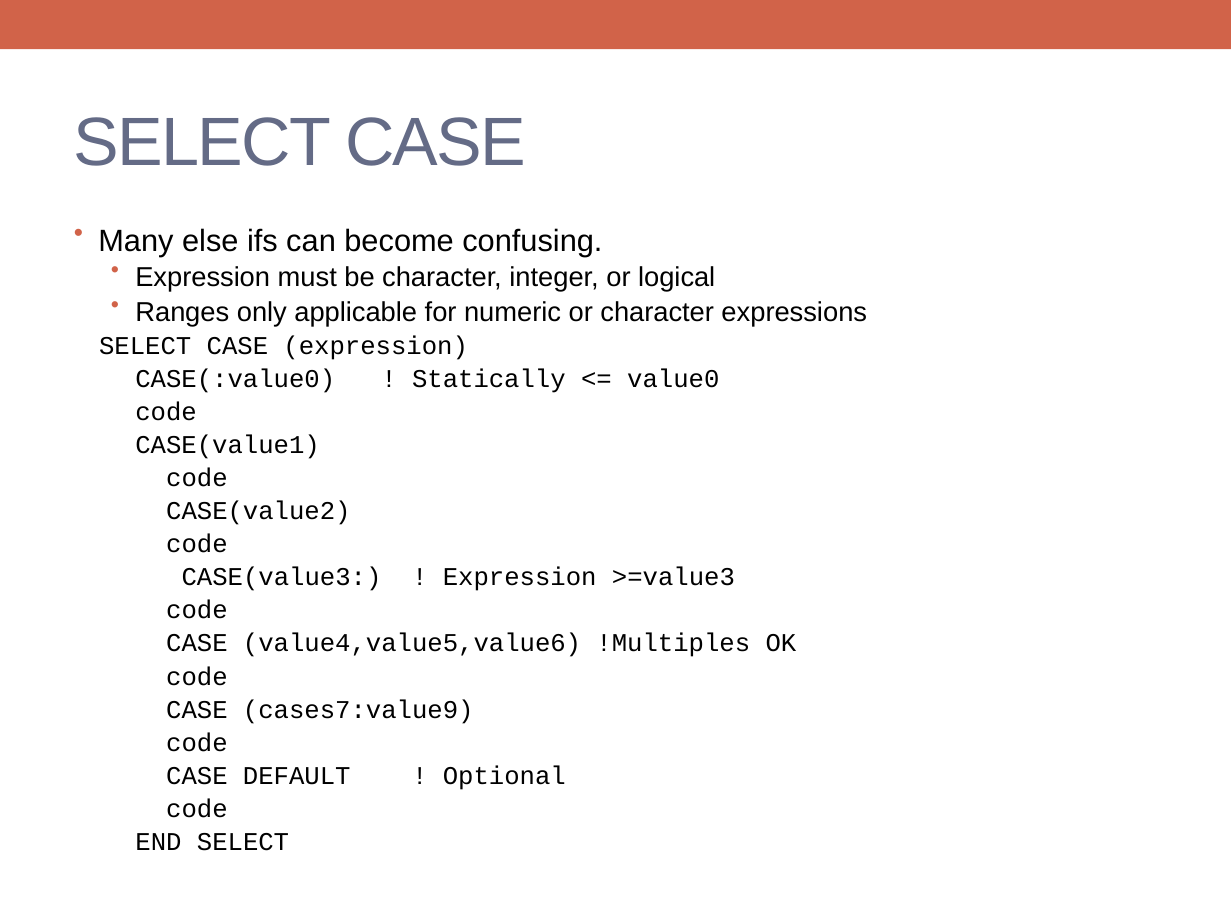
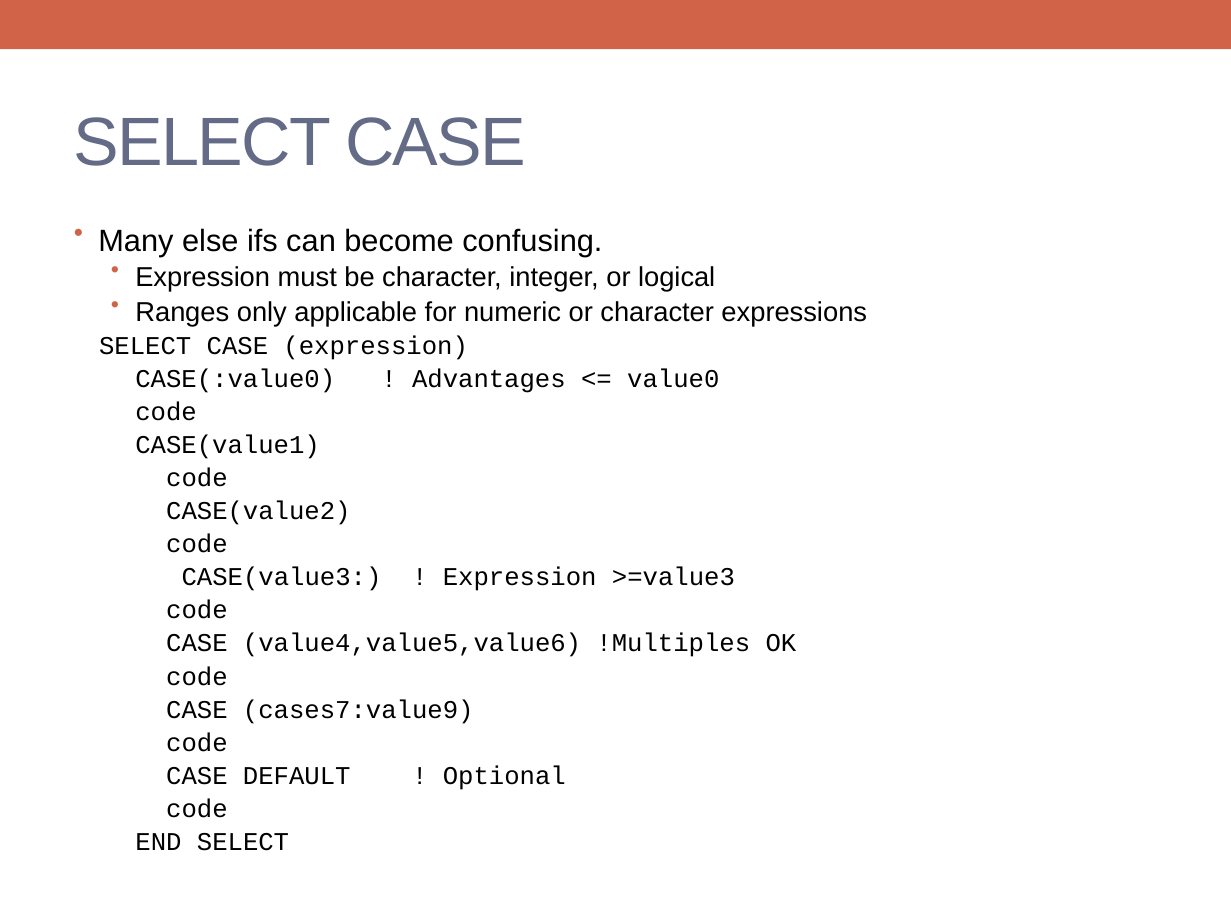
Statically: Statically -> Advantages (489, 379)
